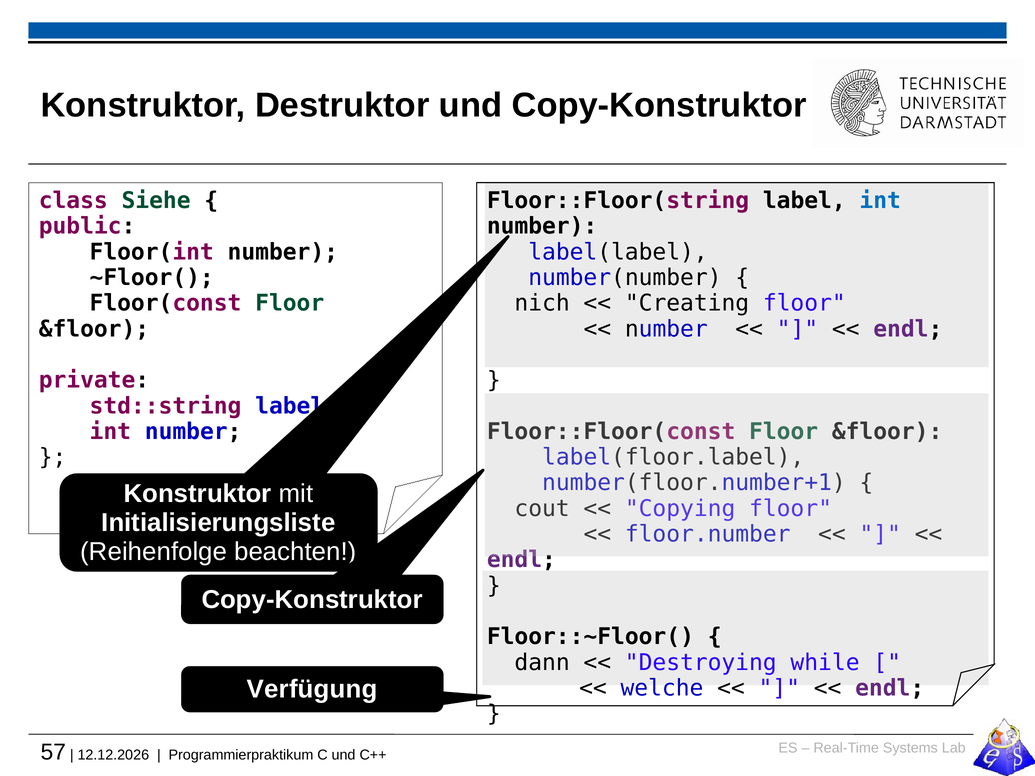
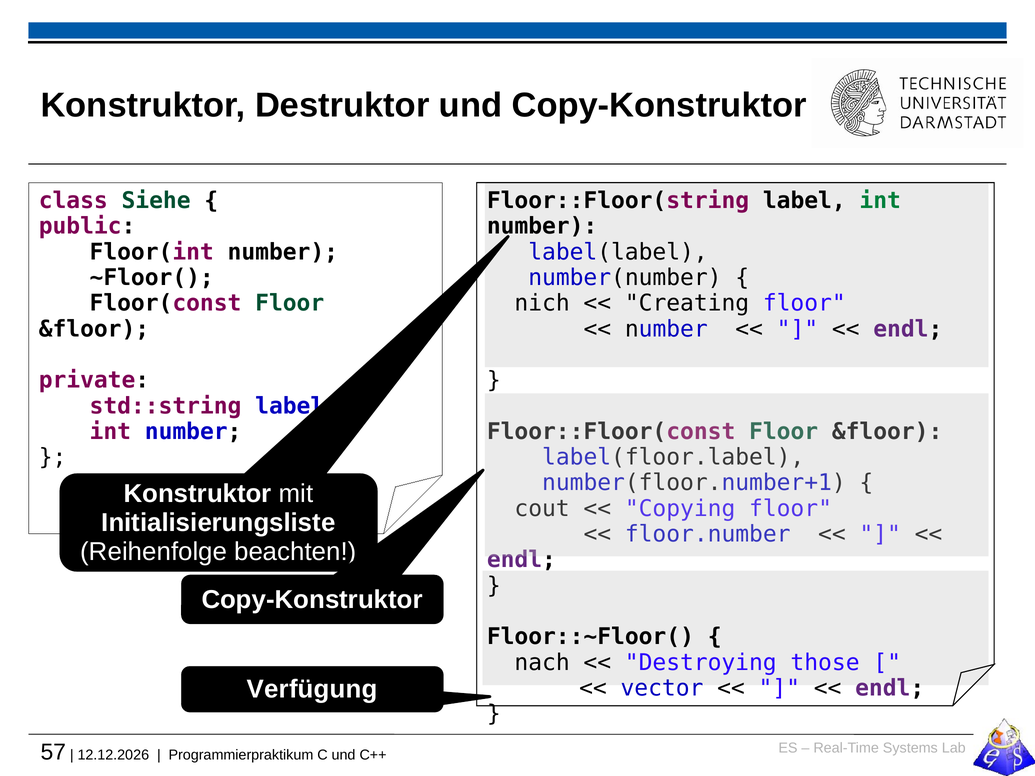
int colour: blue -> green (880, 201)
dann: dann -> nach (542, 663)
while: while -> those (825, 663)
welche: welche -> vector (662, 688)
